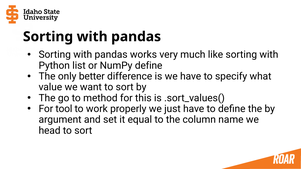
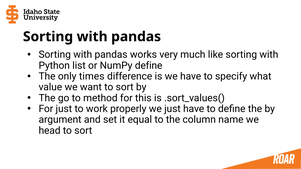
better: better -> times (92, 76)
For tool: tool -> just (64, 109)
